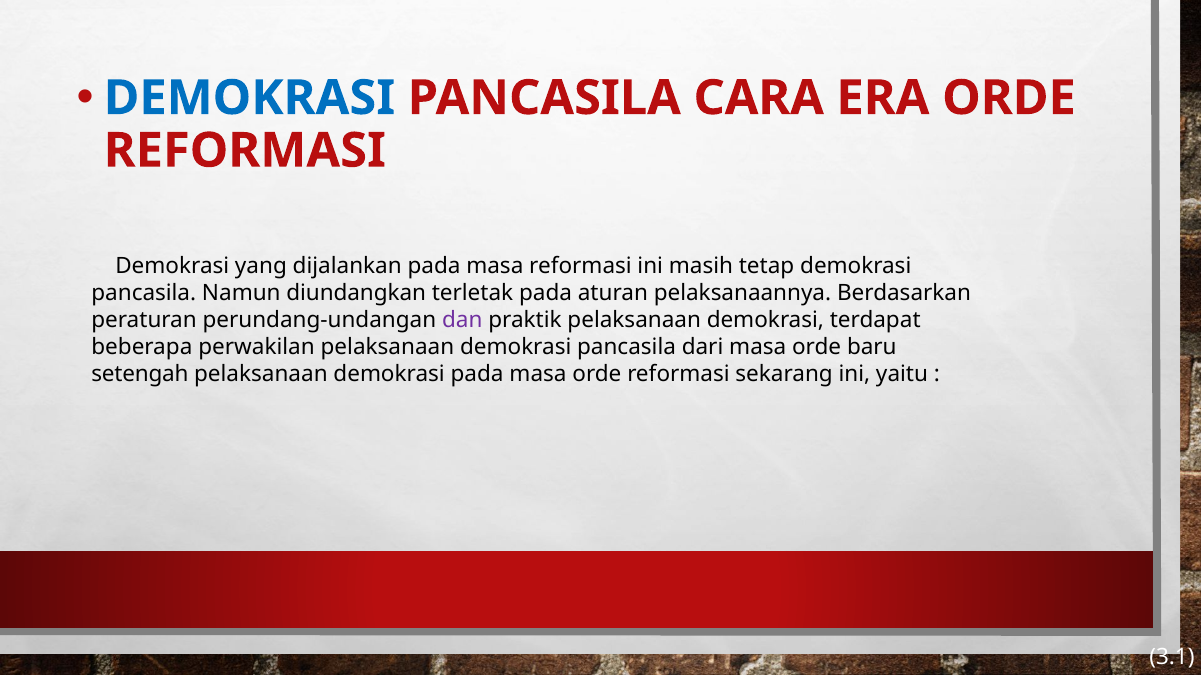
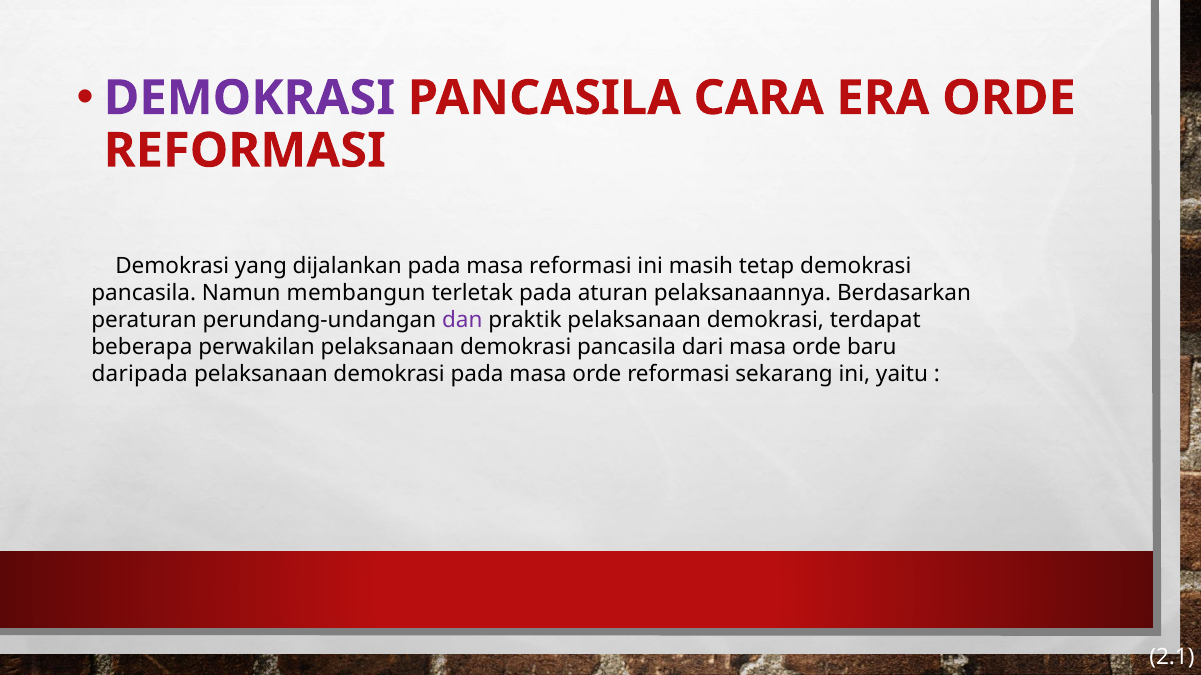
DEMOKRASI colour: blue -> purple (249, 98)
diundangkan: diundangkan -> membangun (356, 293)
setengah: setengah -> daripada (140, 374)
3.1: 3.1 -> 2.1 (1172, 657)
